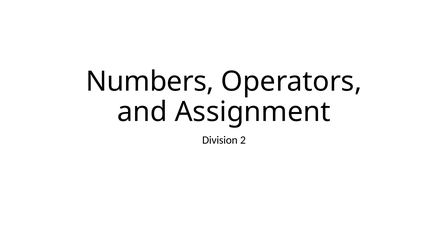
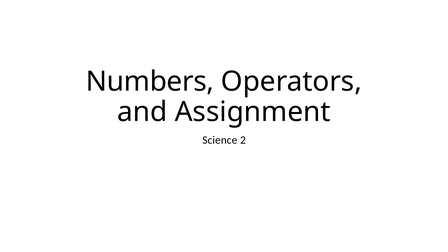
Division: Division -> Science (220, 140)
